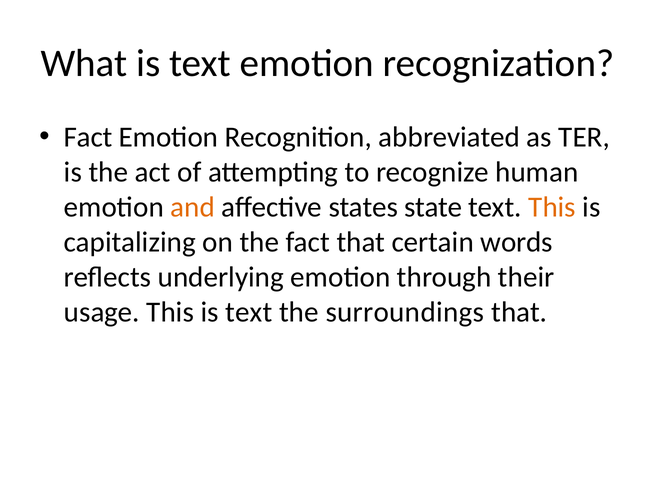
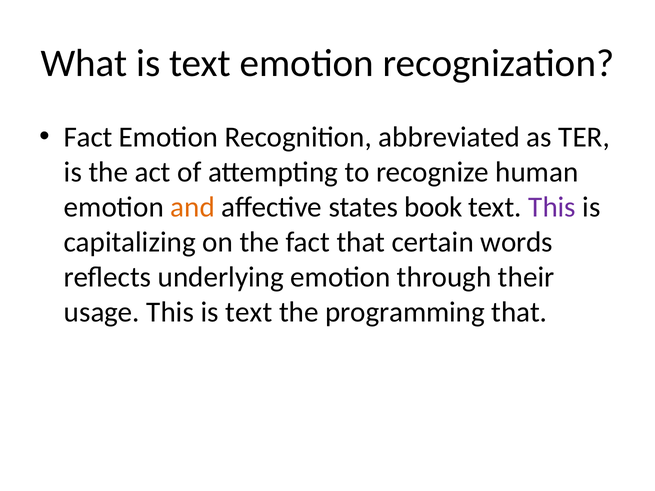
state: state -> book (433, 207)
This colour: orange -> purple (552, 207)
surroundings: surroundings -> programming (405, 312)
